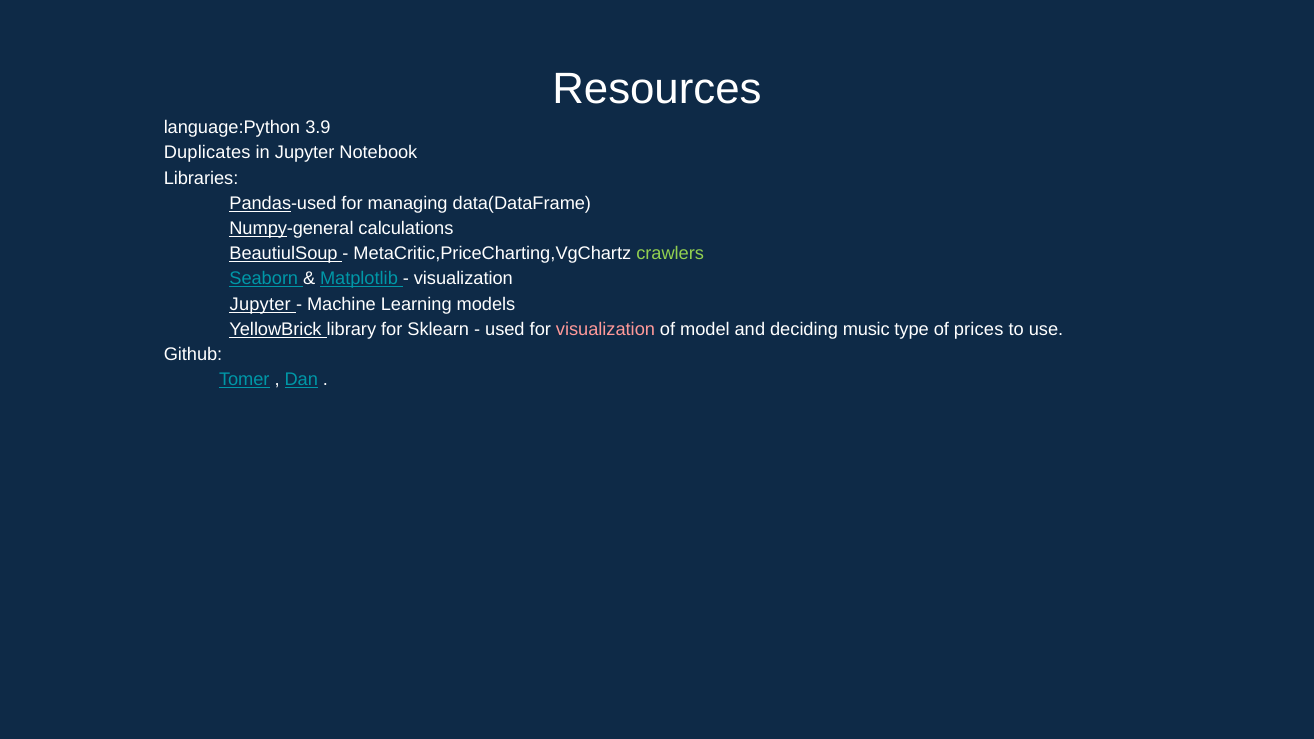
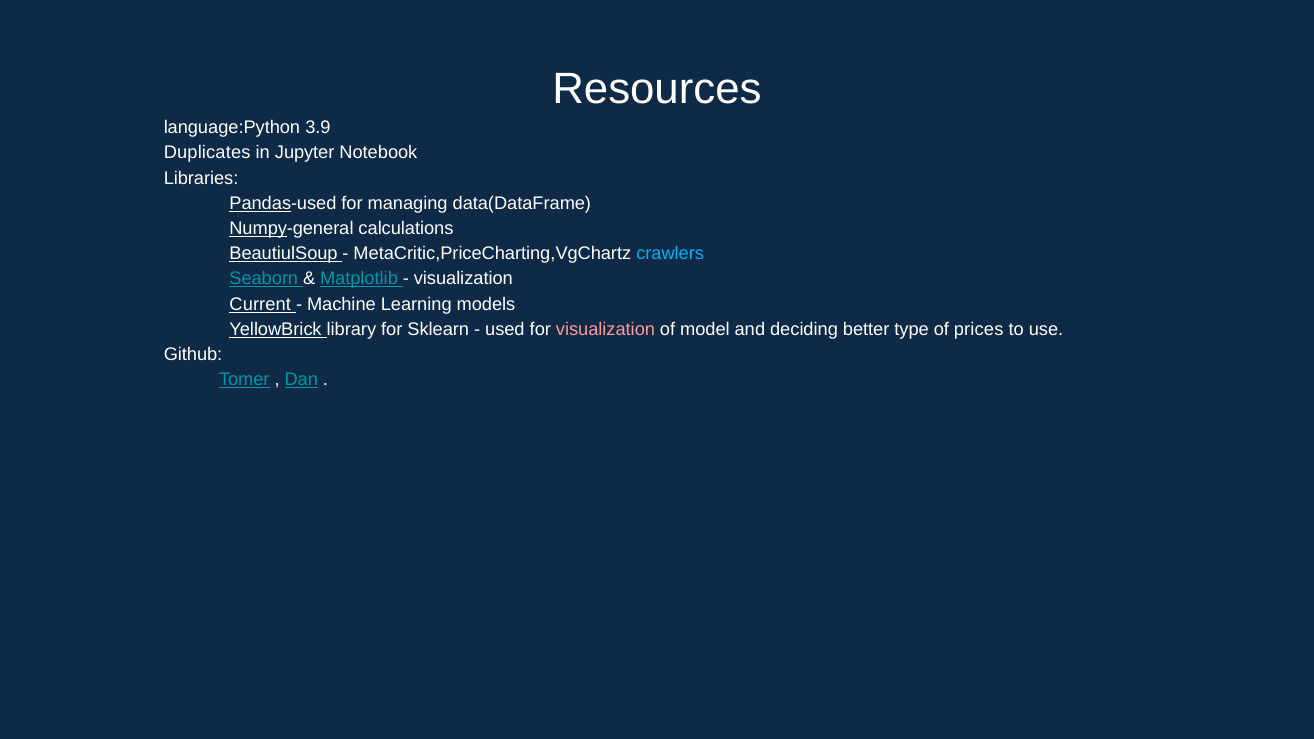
crawlers colour: light green -> light blue (670, 254)
Jupyter: Jupyter -> Current (260, 304)
music: music -> better (866, 329)
